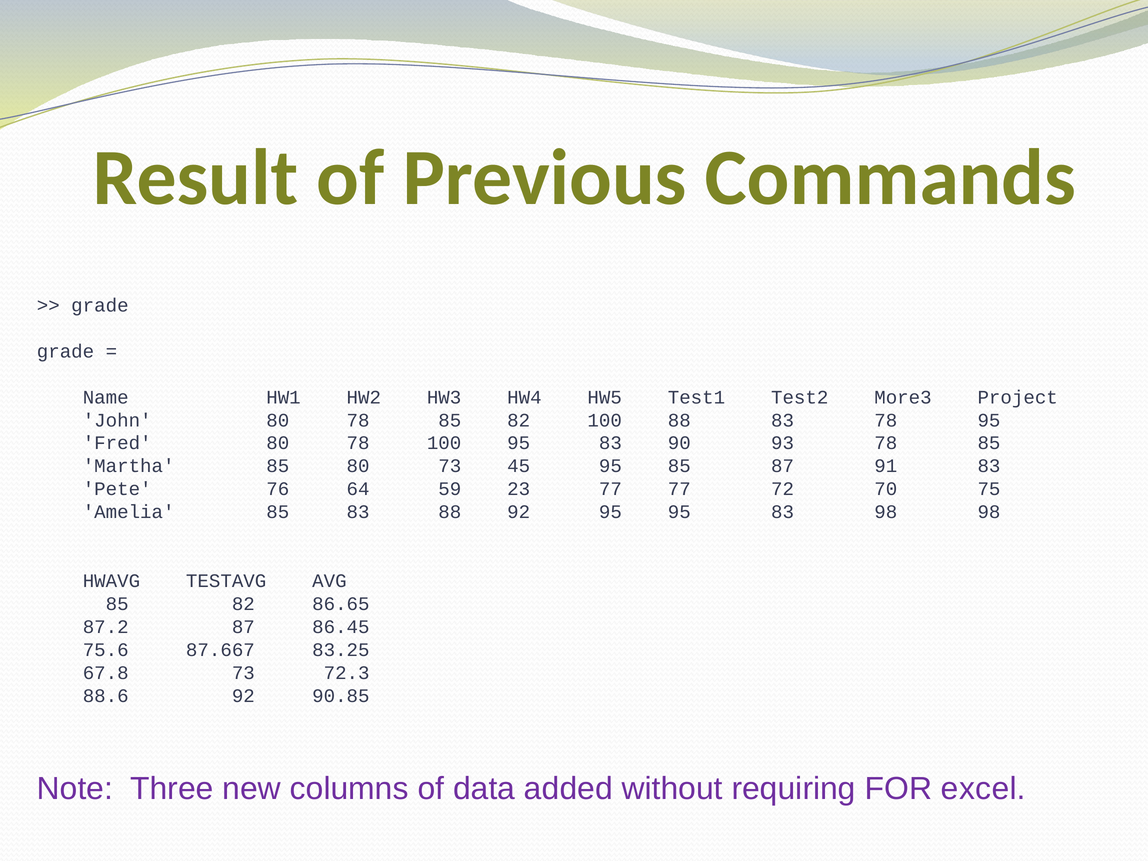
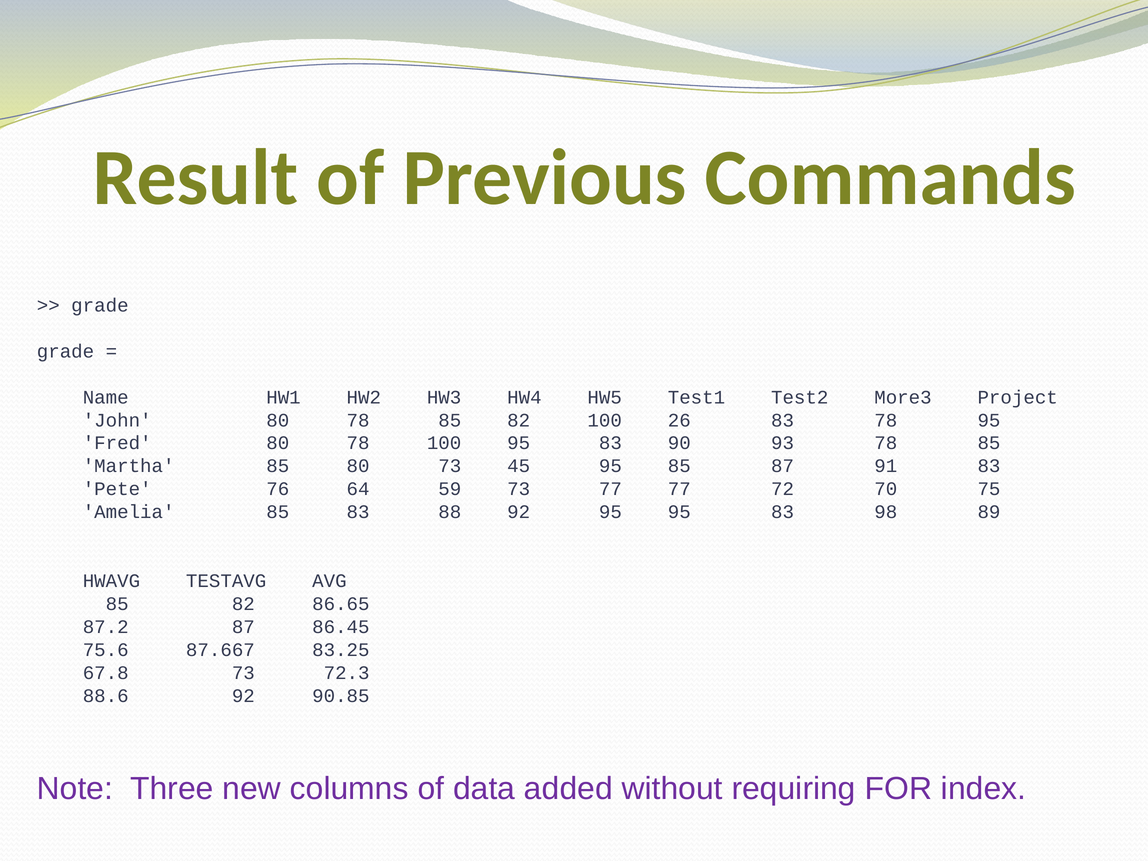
100 88: 88 -> 26 (679, 420)
59 23: 23 -> 73 (519, 489)
98 98: 98 -> 89 (989, 512)
excel: excel -> index (984, 789)
